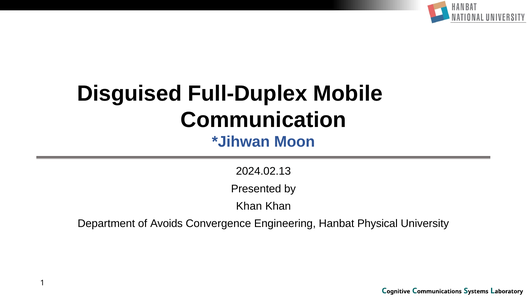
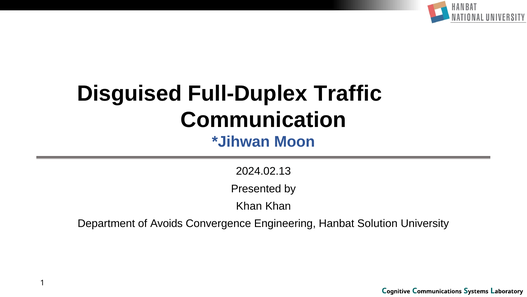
Mobile: Mobile -> Traffic (348, 93)
Physical: Physical -> Solution (377, 223)
